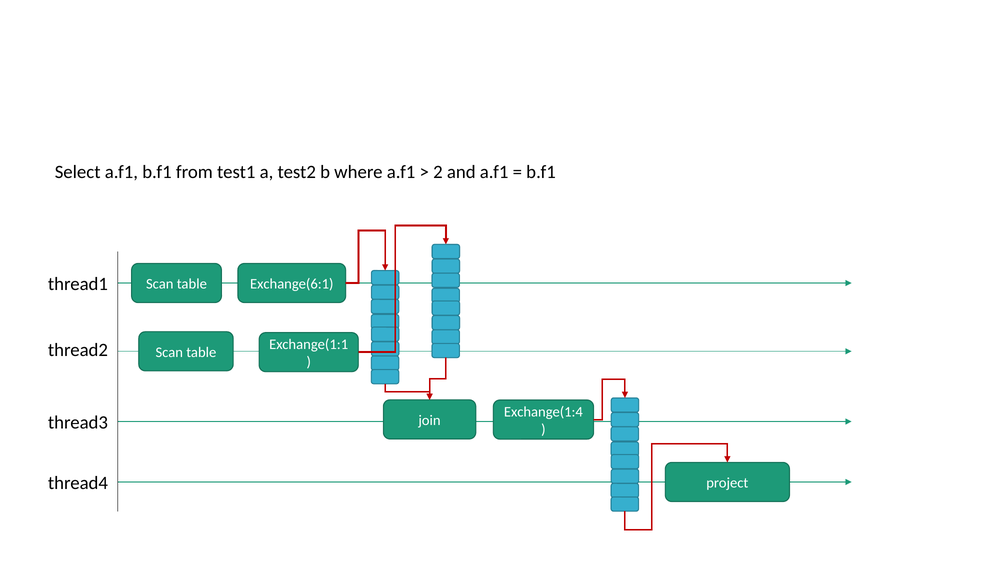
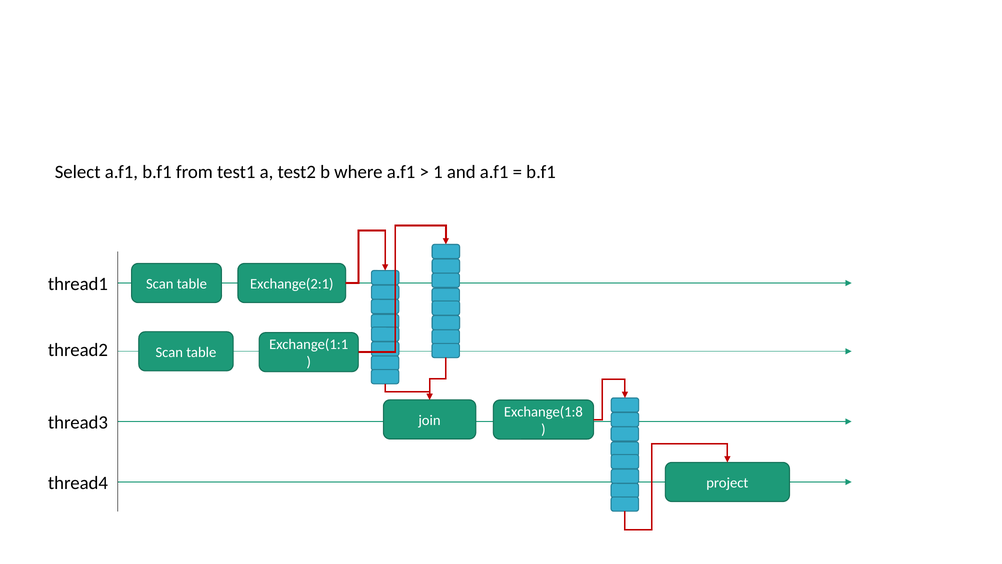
2: 2 -> 1 (438, 172)
Exchange(6:1: Exchange(6:1 -> Exchange(2:1 (292, 284)
Exchange(1:4: Exchange(1:4 -> Exchange(1:8 (543, 412)
